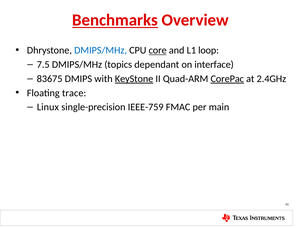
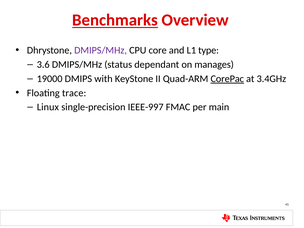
DMIPS/MHz colour: blue -> purple (101, 50)
core underline: present -> none (158, 50)
loop: loop -> type (209, 50)
7.5: 7.5 -> 3.6 (43, 65)
topics: topics -> status (118, 65)
interface: interface -> manages (214, 65)
83675: 83675 -> 19000 (50, 79)
KeyStone underline: present -> none (134, 79)
2.4GHz: 2.4GHz -> 3.4GHz (271, 79)
IEEE-759: IEEE-759 -> IEEE-997 (146, 107)
